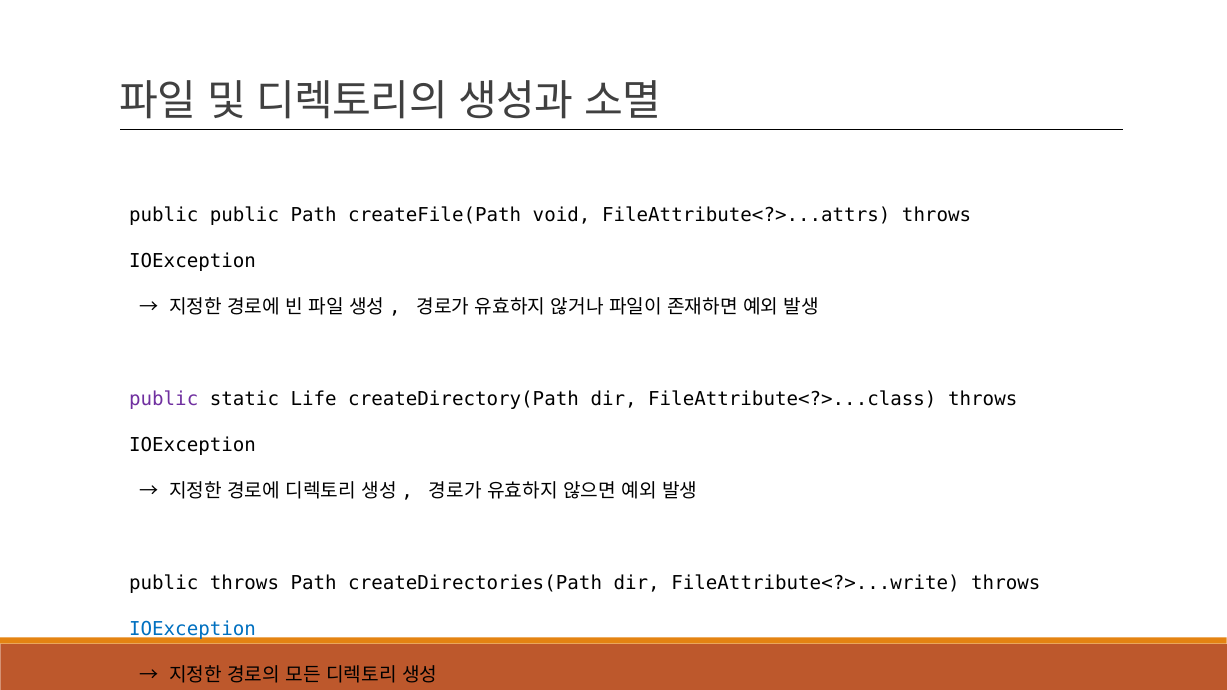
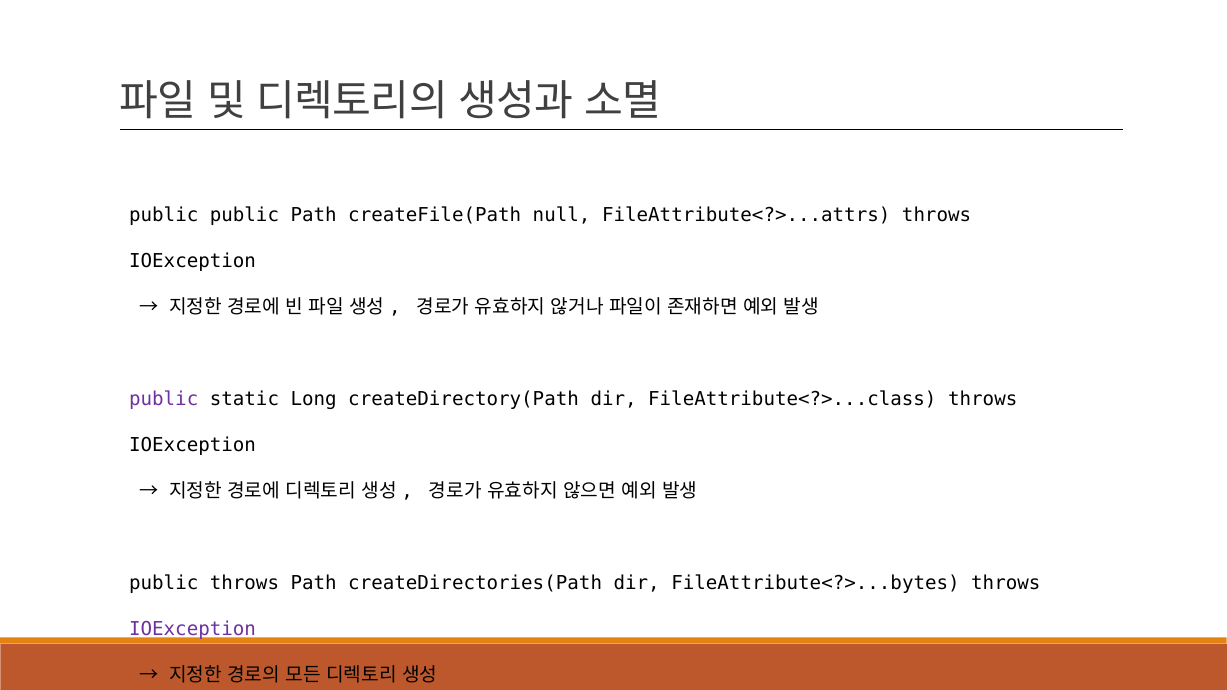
void: void -> null (562, 215)
Life: Life -> Long (314, 399)
FileAttribute<?>...write: FileAttribute<?>...write -> FileAttribute<?>...bytes (815, 583)
IOException colour: blue -> purple (193, 629)
